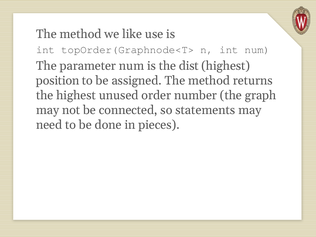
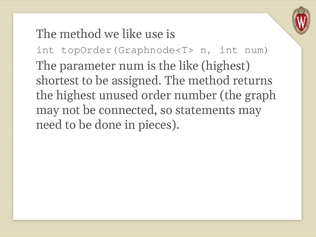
the dist: dist -> like (189, 66)
position: position -> shortest (58, 81)
